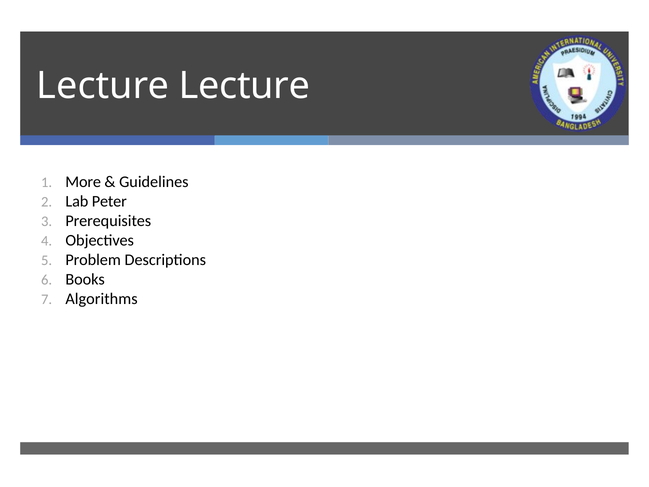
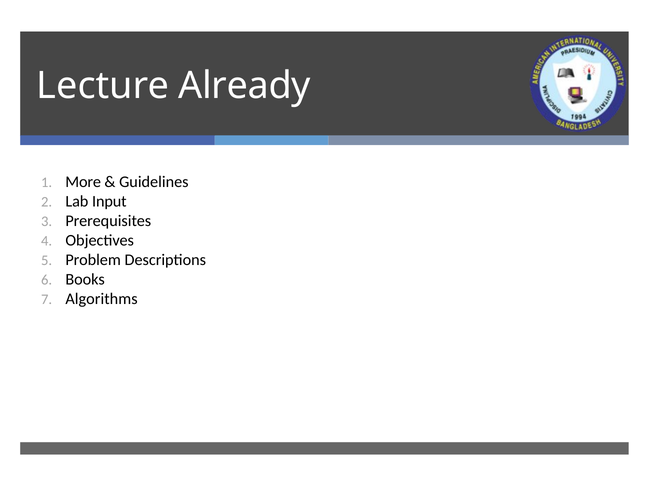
Lecture Lecture: Lecture -> Already (244, 86)
Peter: Peter -> Input (109, 201)
